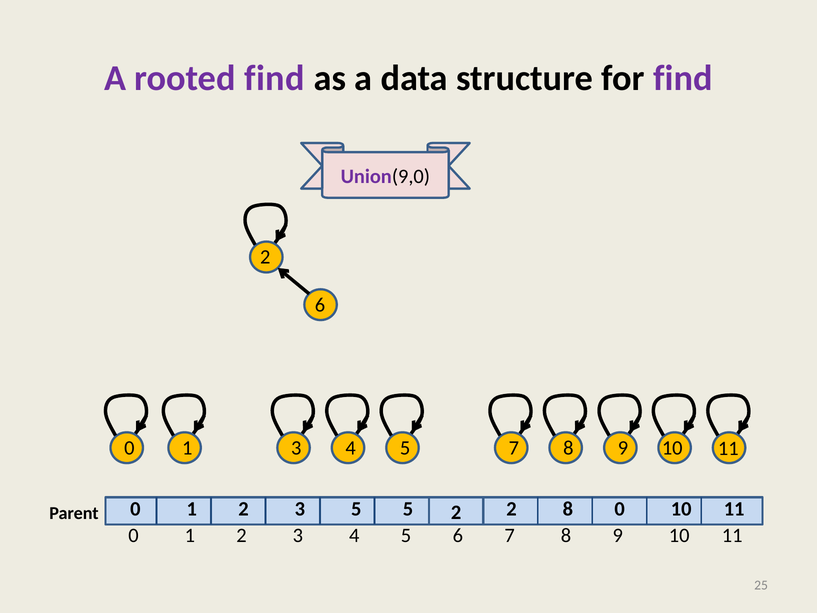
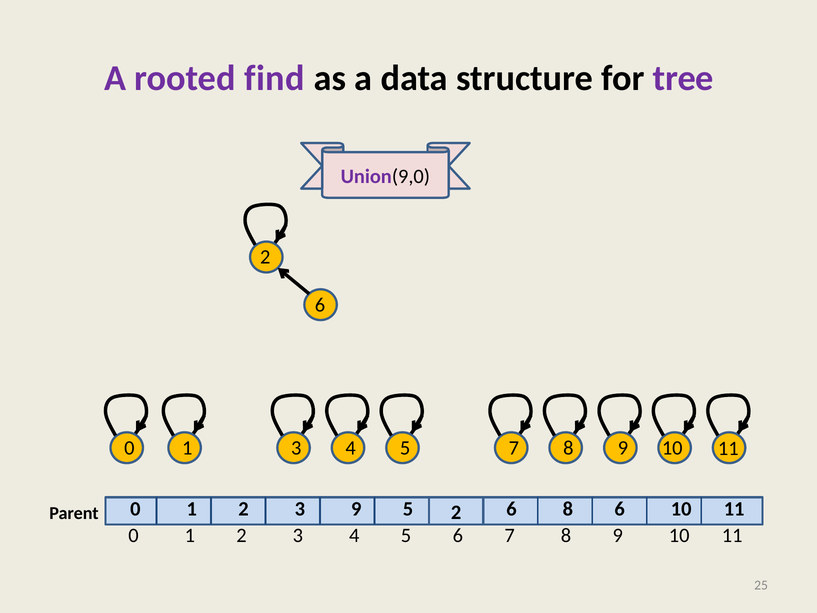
for find: find -> tree (683, 78)
3 5: 5 -> 9 (356, 509)
2: 2 -> 6 (512, 509)
8 0: 0 -> 6 (620, 509)
